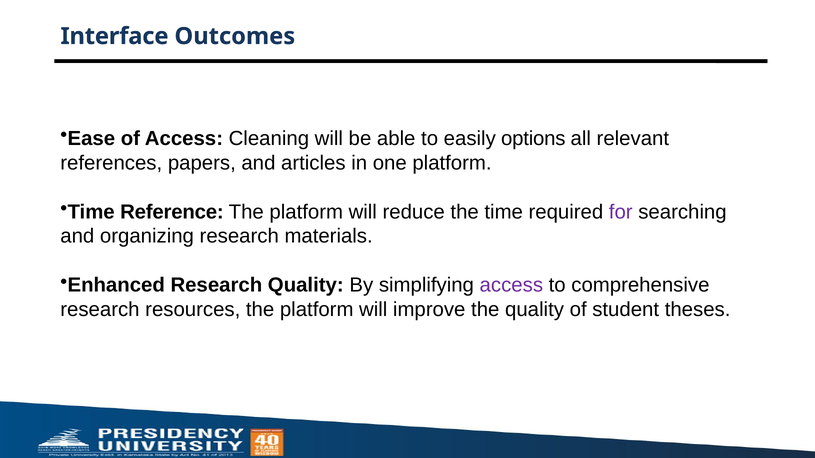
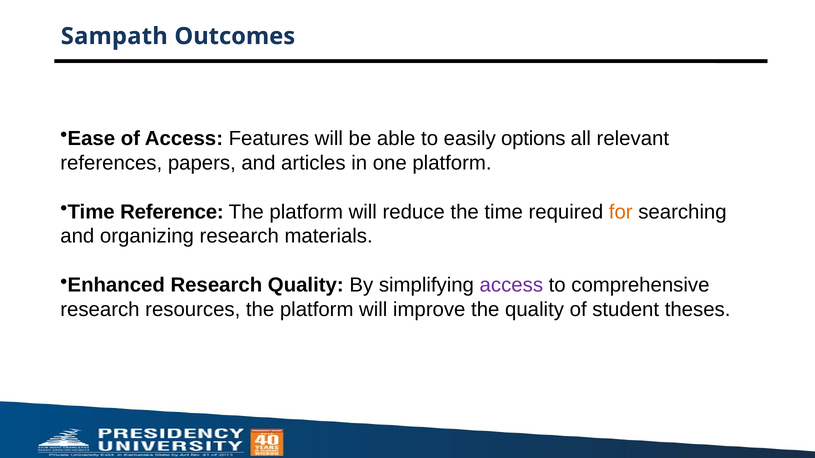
Interface: Interface -> Sampath (114, 36)
Cleaning: Cleaning -> Features (269, 139)
for colour: purple -> orange (621, 212)
